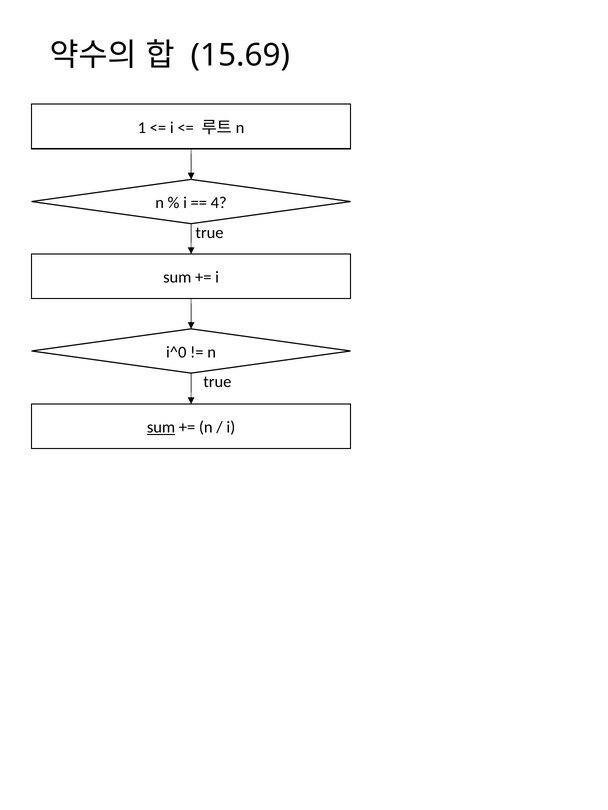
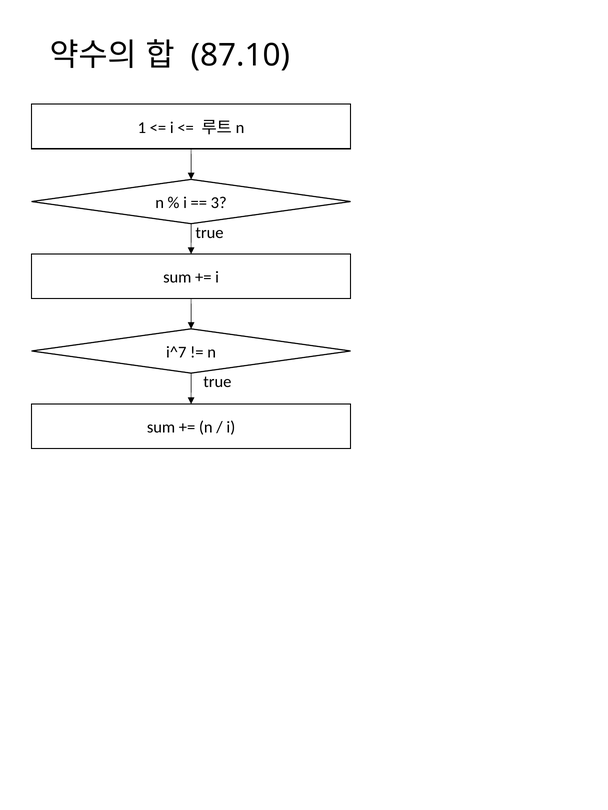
15.69: 15.69 -> 87.10 (240, 55)
4: 4 -> 3 (219, 203)
i^0: i^0 -> i^7 (176, 352)
sum underline: present -> none (161, 428)
